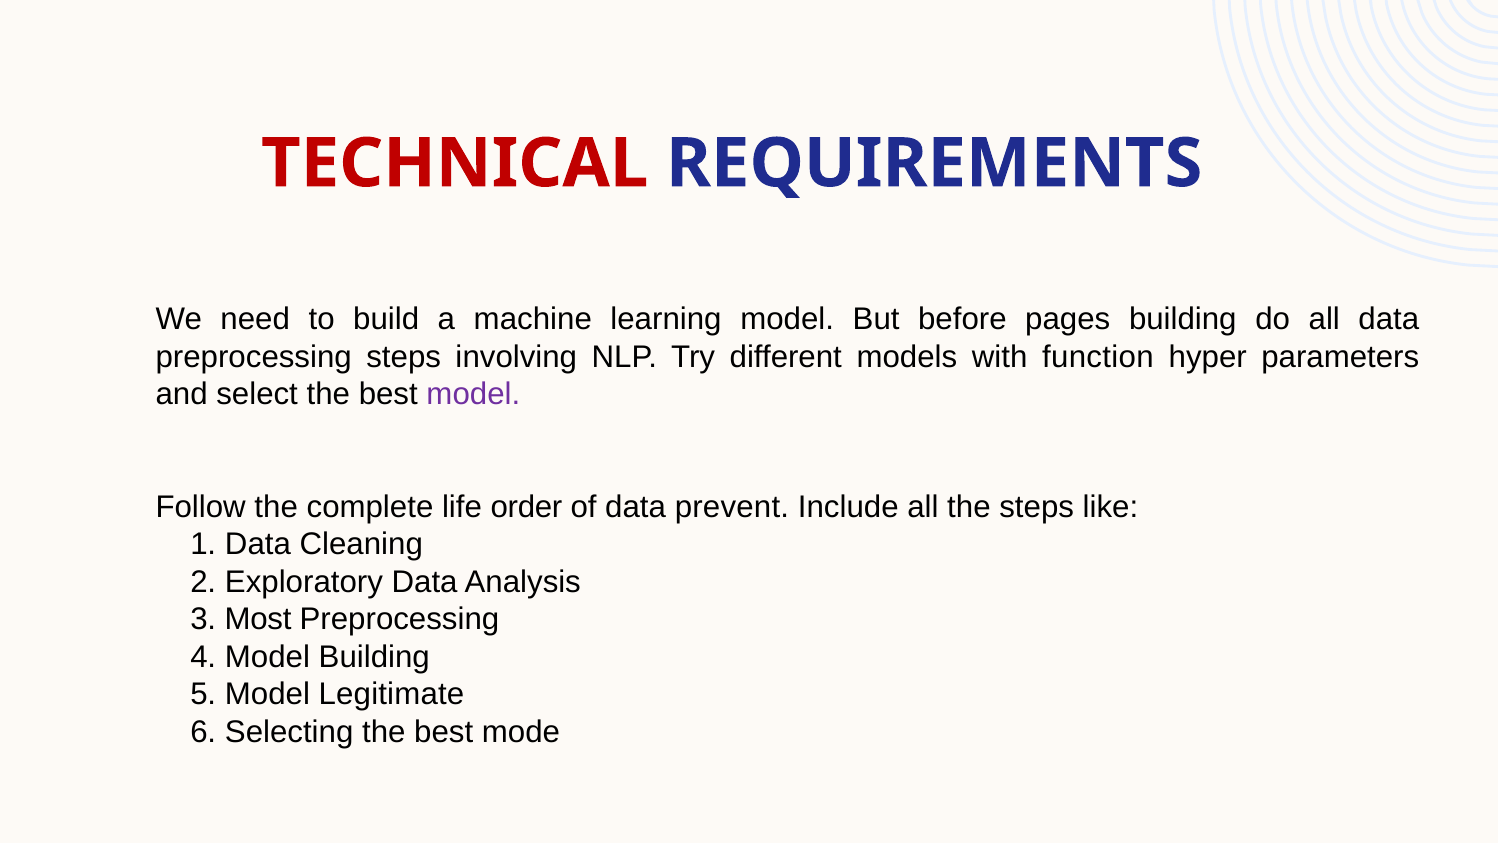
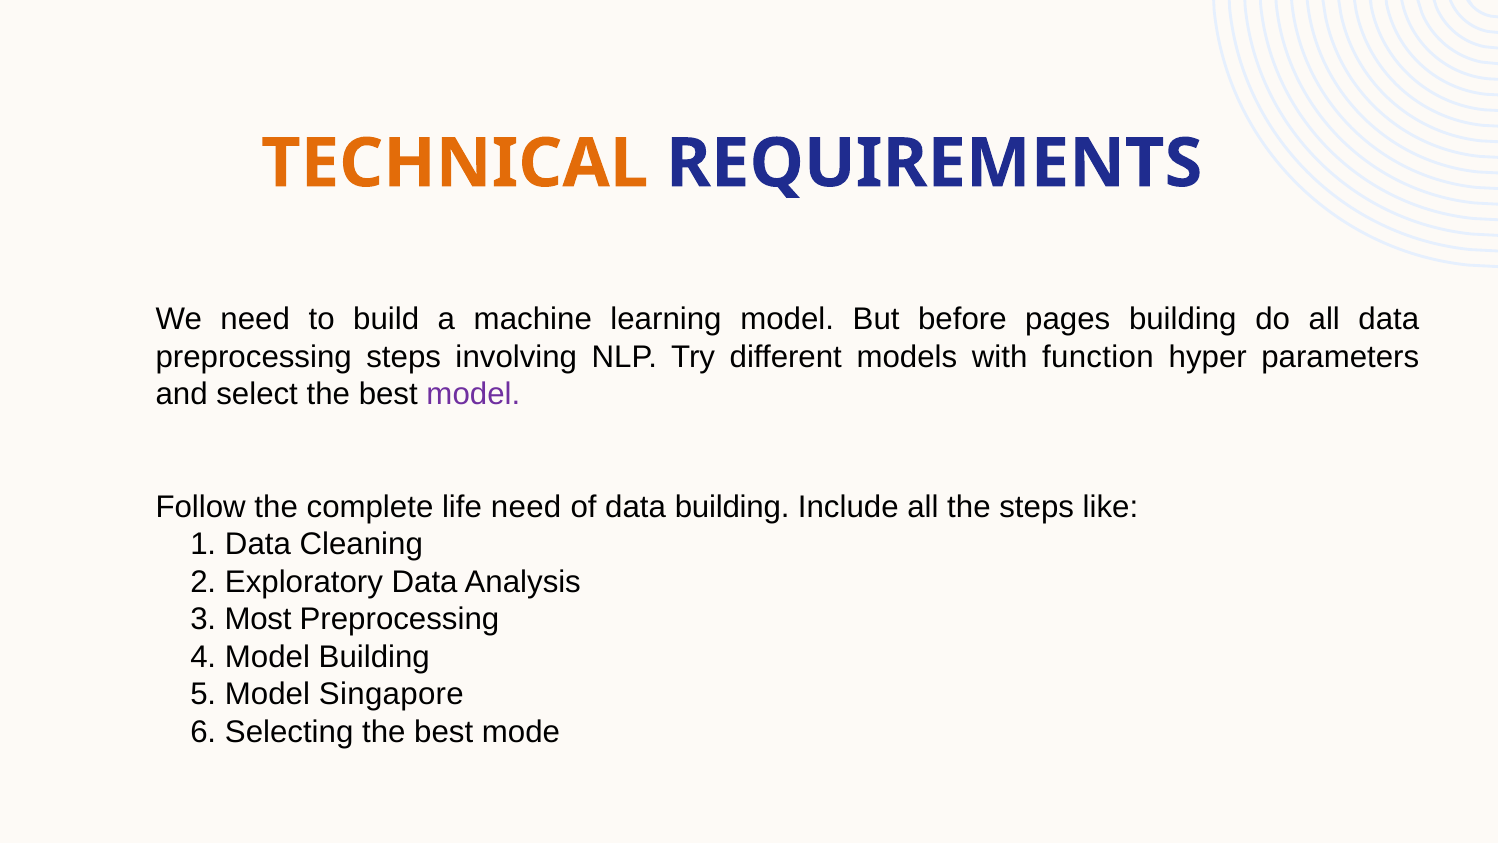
TECHNICAL colour: red -> orange (455, 164)
life order: order -> need (526, 507)
data prevent: prevent -> building (732, 507)
Legitimate: Legitimate -> Singapore (391, 694)
